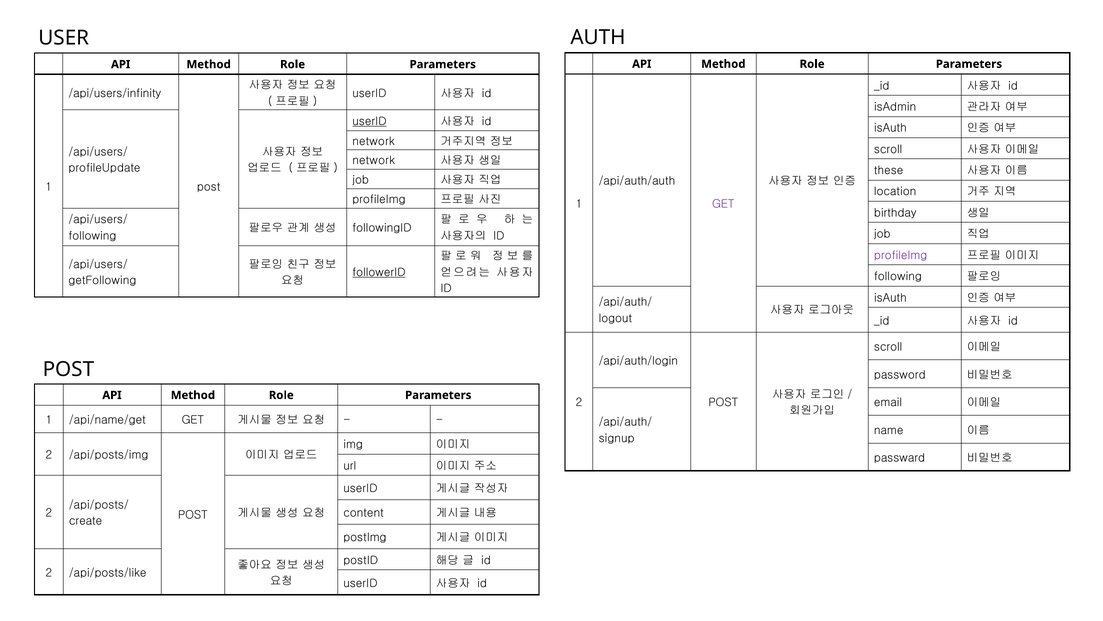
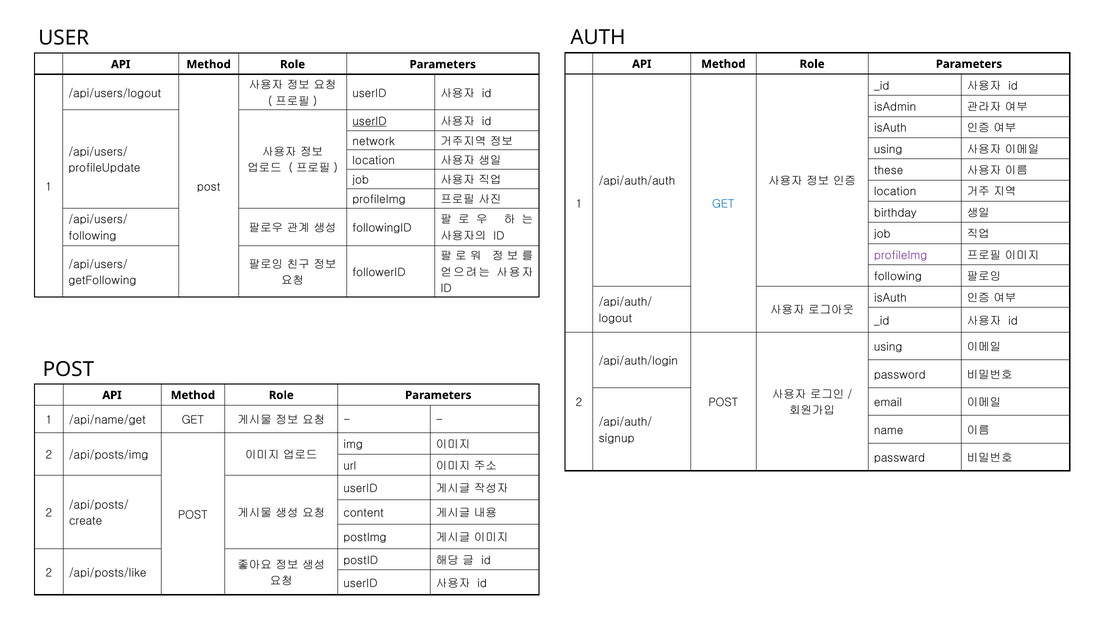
/api/users/infinity: /api/users/infinity -> /api/users/logout (115, 93)
scroll: scroll -> using (888, 149)
network: network -> location (374, 160)
GET colour: purple -> blue (723, 204)
followerID underline: present -> none (379, 272)
scroll: scroll -> using (888, 347)
